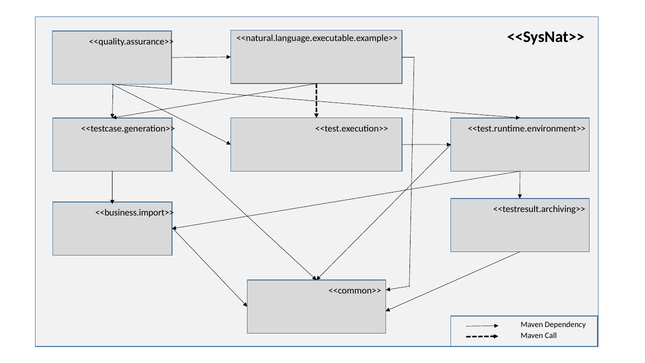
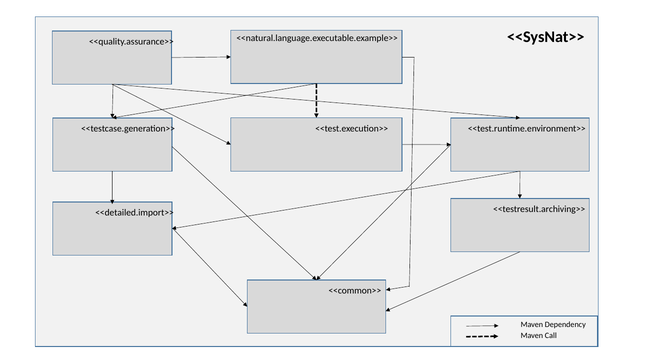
<<business.import>>: <<business.import>> -> <<detailed.import>> (135, 213)
